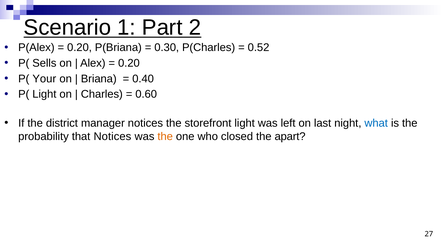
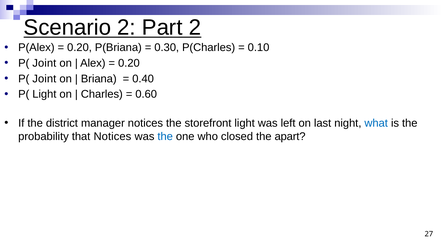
Scenario 1: 1 -> 2 (126, 27)
0.52: 0.52 -> 0.10 (259, 48)
Sells: Sells -> Joint (44, 63)
Your: Your -> Joint (44, 79)
the colour: orange -> blue (165, 136)
